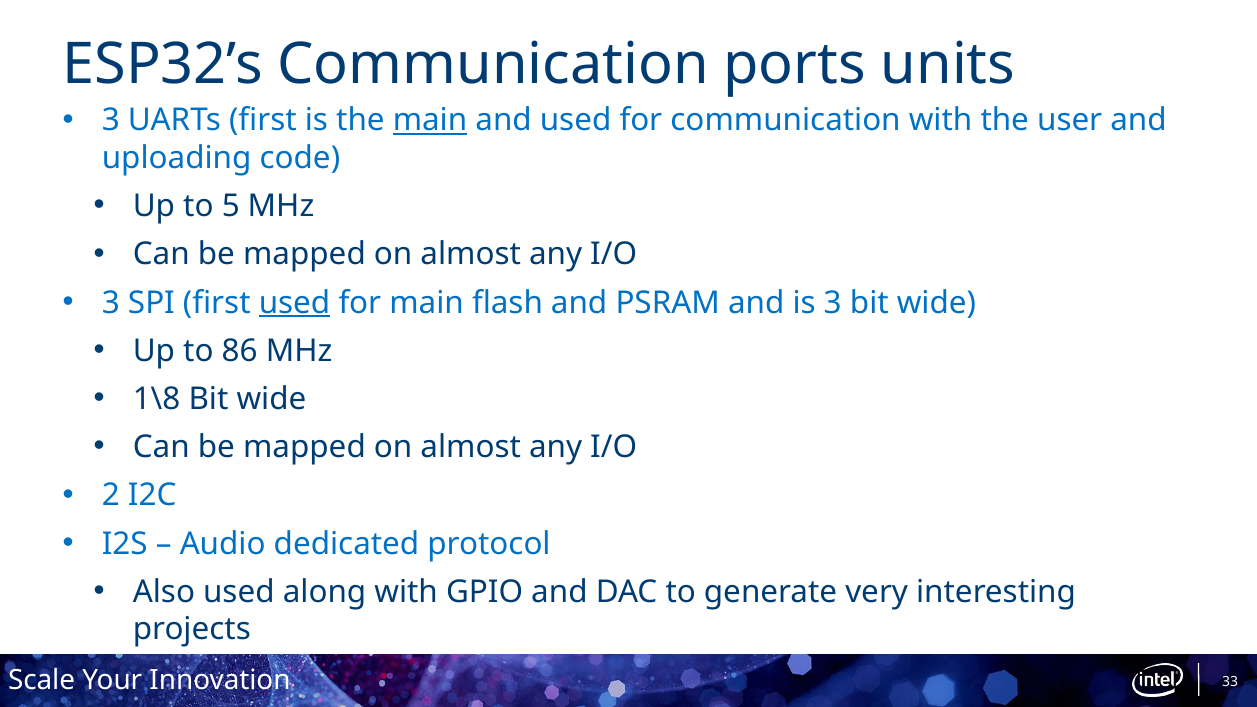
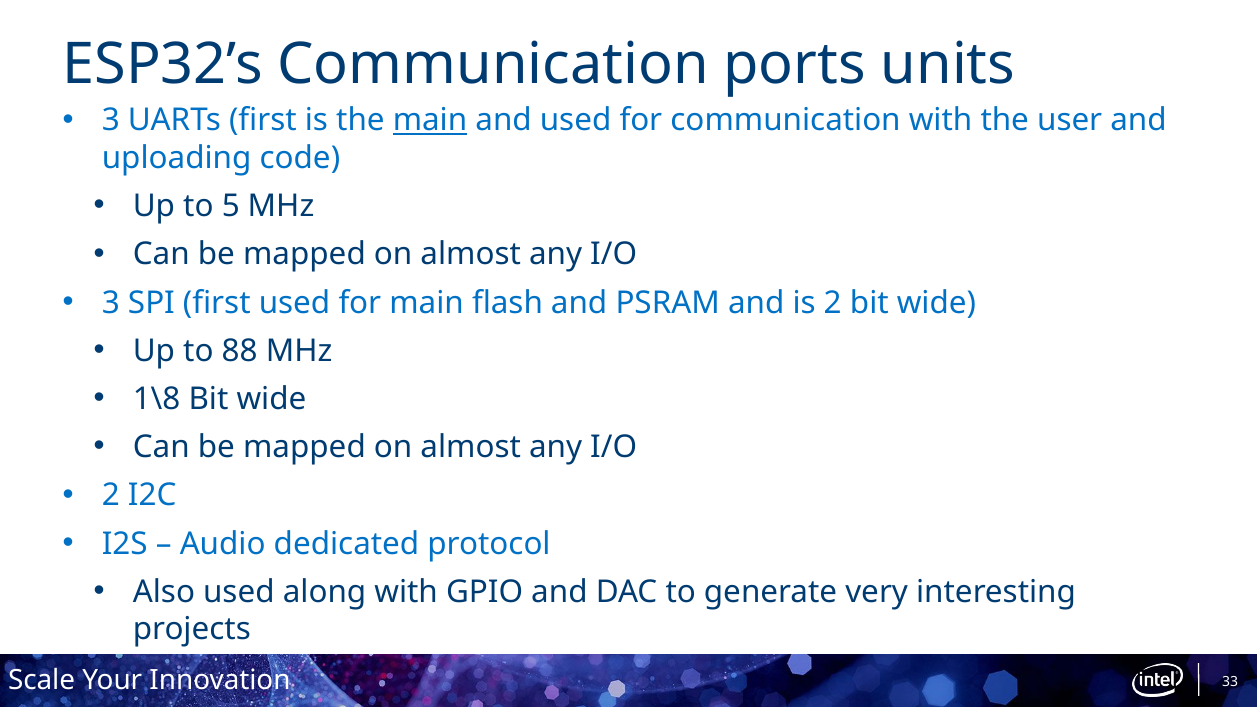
used underline: present -> none (295, 303)
is 3: 3 -> 2 (833, 303)
86: 86 -> 88 (240, 351)
